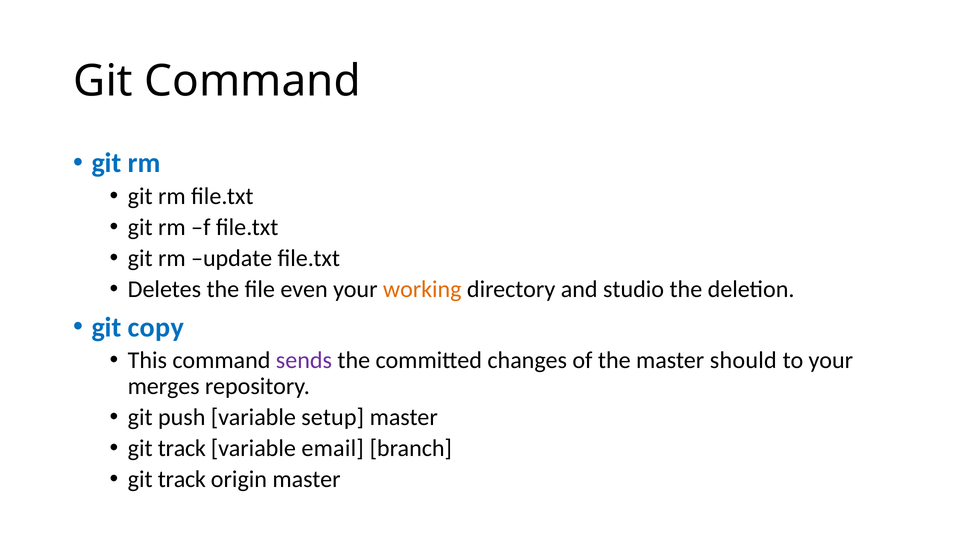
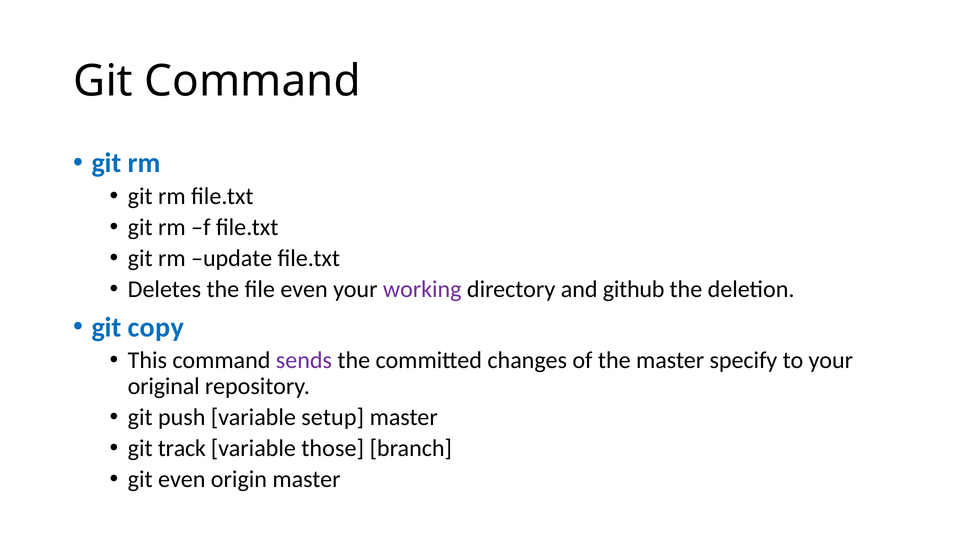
working colour: orange -> purple (422, 289)
studio: studio -> github (634, 289)
should: should -> specify (743, 361)
merges: merges -> original (164, 387)
email: email -> those (333, 449)
track: track -> even (182, 480)
